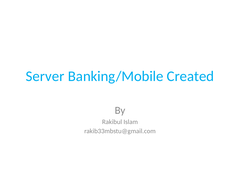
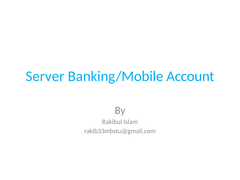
Created: Created -> Account (190, 76)
